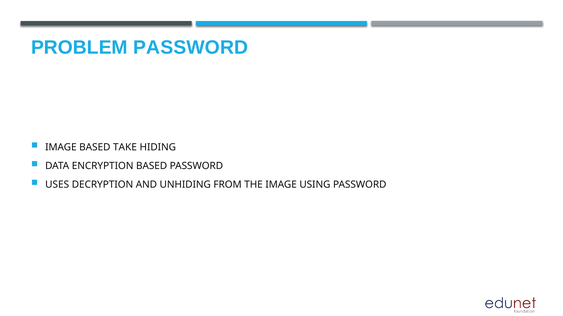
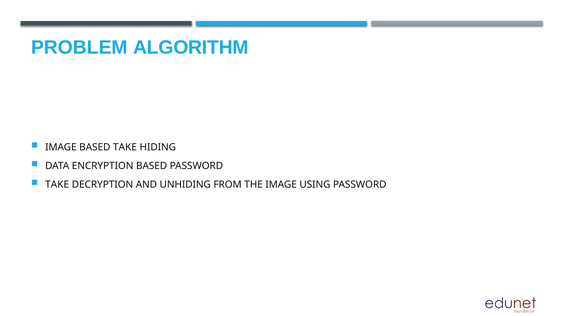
PROBLEM PASSWORD: PASSWORD -> ALGORITHM (191, 47)
USES: USES -> TAKE (57, 185)
